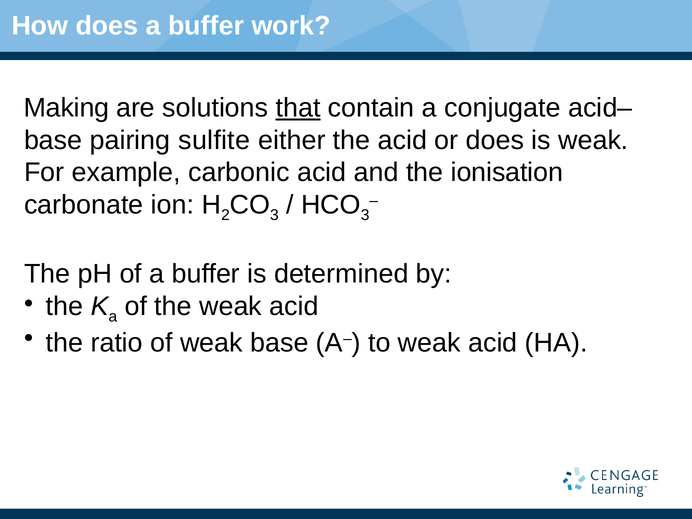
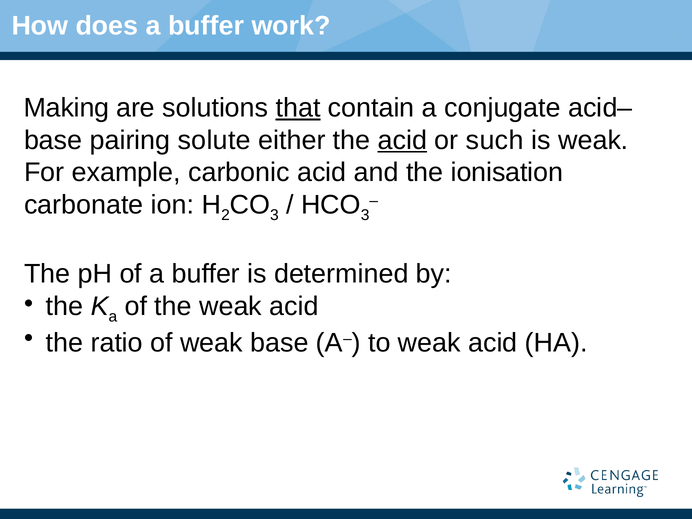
sulfite: sulfite -> solute (214, 140)
acid underline: none -> present (402, 140)
or does: does -> such (495, 140)
